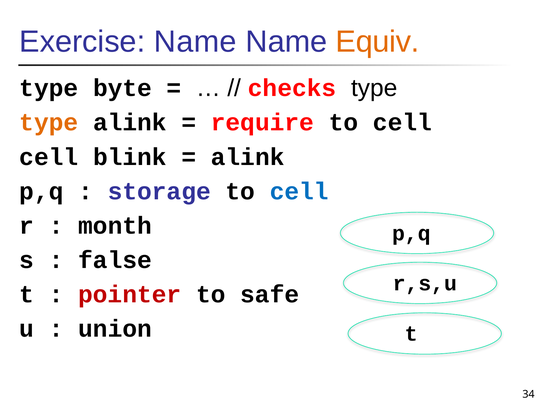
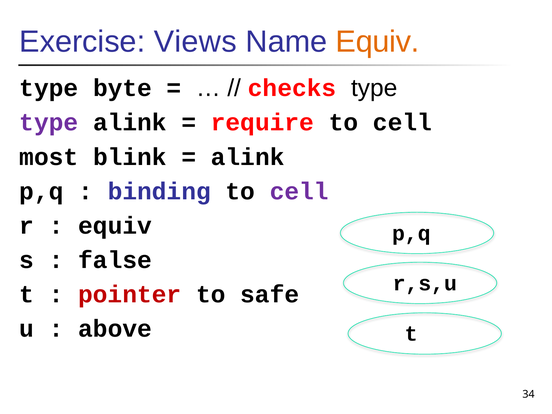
Exercise Name: Name -> Views (195, 42)
type colour: orange -> purple (49, 123)
cell: cell -> most (49, 157)
storage: storage -> binding (159, 191)
cell colour: blue -> purple (299, 191)
month: month -> equiv (115, 226)
union: union -> above (115, 329)
